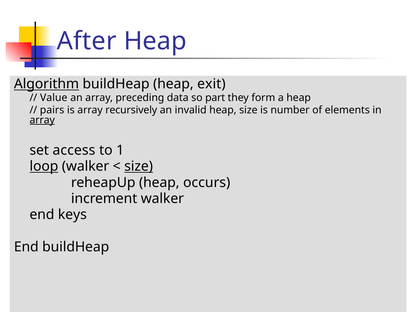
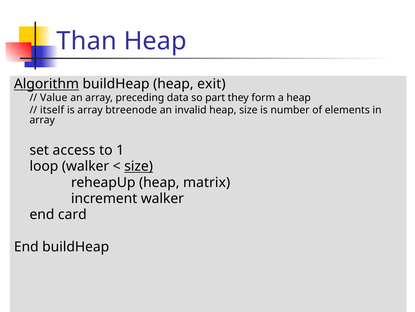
After: After -> Than (87, 41)
pairs: pairs -> itself (52, 110)
recursively: recursively -> btreenode (131, 110)
array underline: present -> none (42, 120)
loop underline: present -> none (44, 166)
occurs: occurs -> matrix (207, 182)
keys: keys -> card (72, 214)
